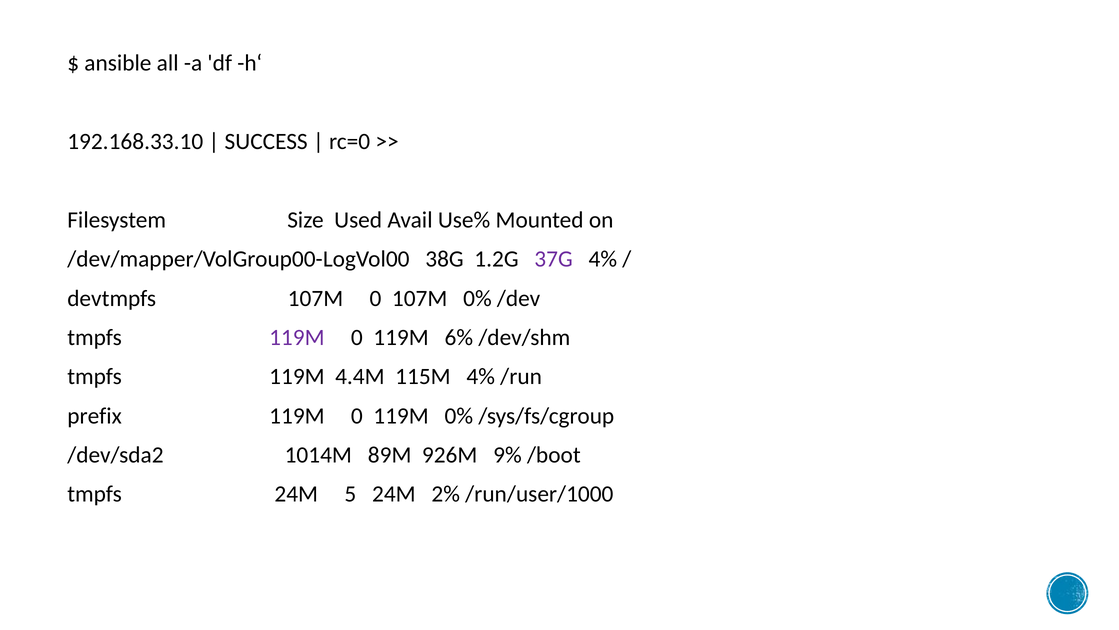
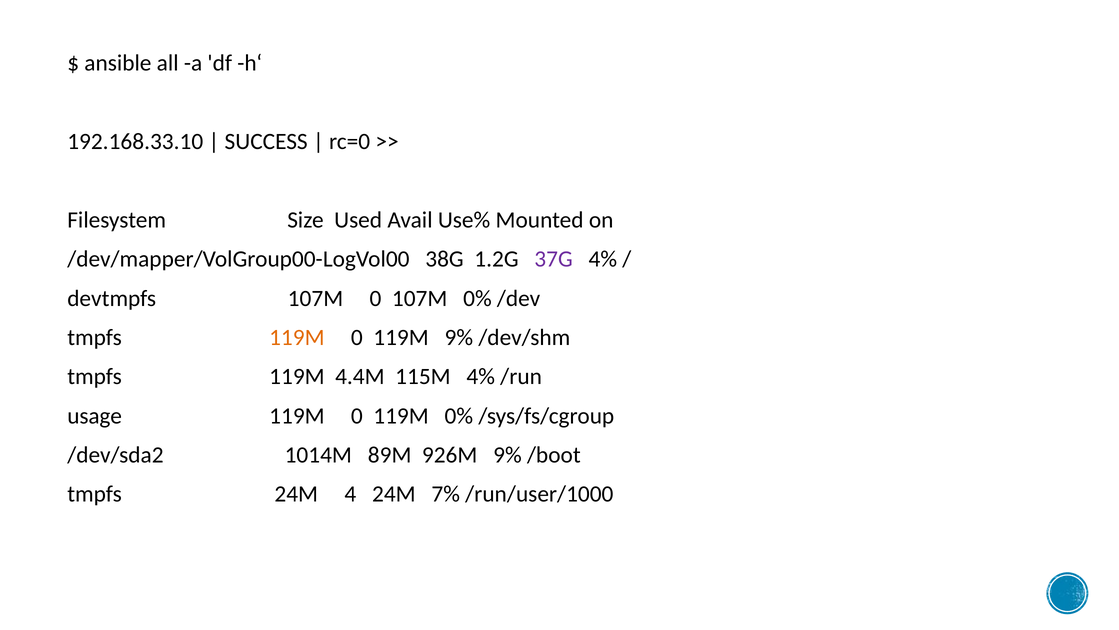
119M colour: purple -> orange (297, 337)
119M 6%: 6% -> 9% (459, 337)
prefix: prefix -> usage (95, 416)
5: 5 -> 4 (350, 494)
2%: 2% -> 7% (446, 494)
